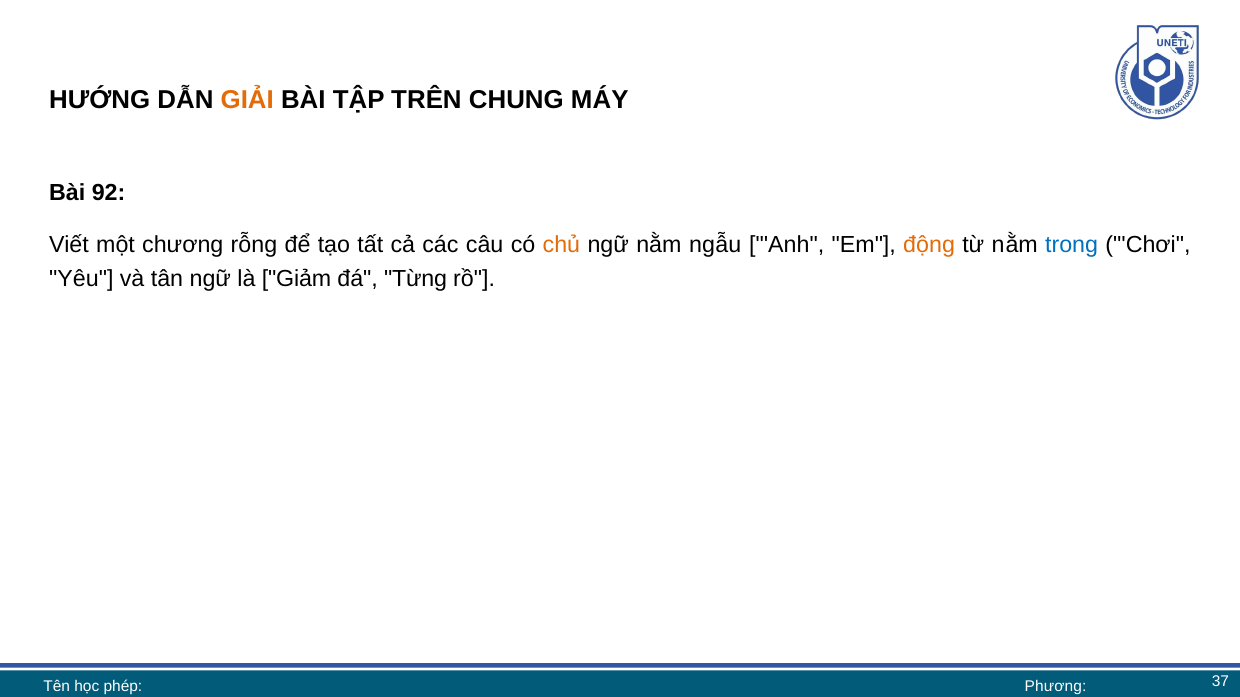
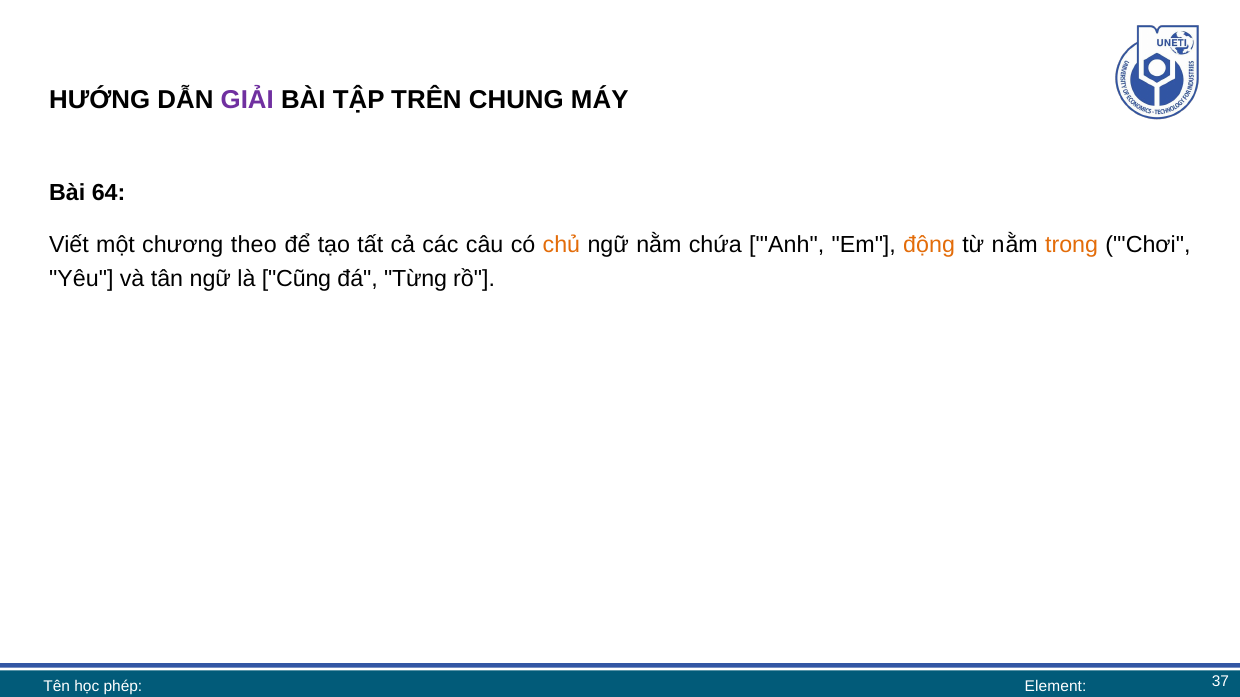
GIẢI colour: orange -> purple (247, 100)
92: 92 -> 64 (109, 193)
rỗng: rỗng -> theo (254, 245)
ngẫu: ngẫu -> chứa (715, 245)
trong colour: blue -> orange (1072, 245)
Giảm: Giảm -> Cũng (297, 279)
Phương: Phương -> Element (1056, 687)
